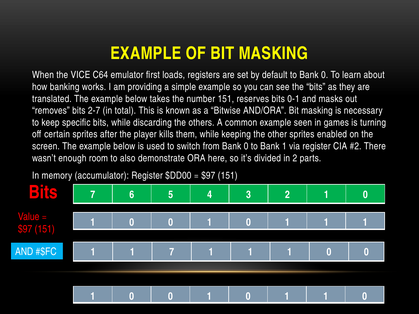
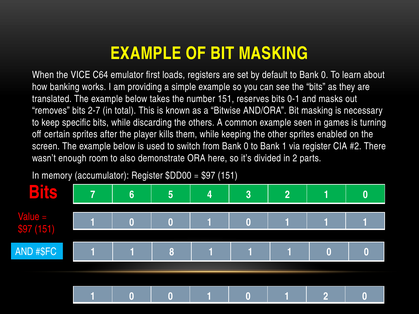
1 7: 7 -> 8 (172, 252)
1: 1 -> 2 (326, 297)
